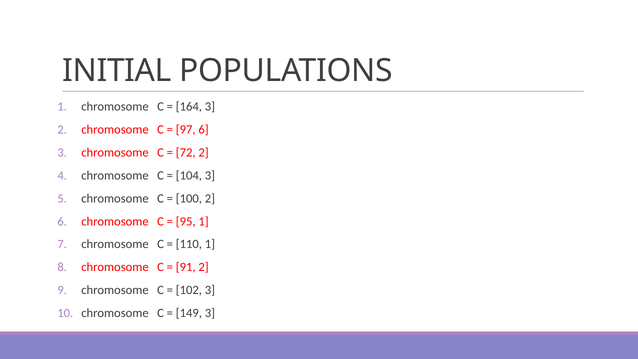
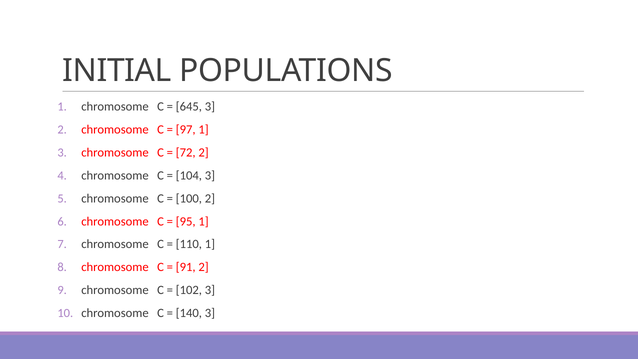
164: 164 -> 645 (189, 107)
97 6: 6 -> 1 (204, 129)
149: 149 -> 140 (189, 313)
